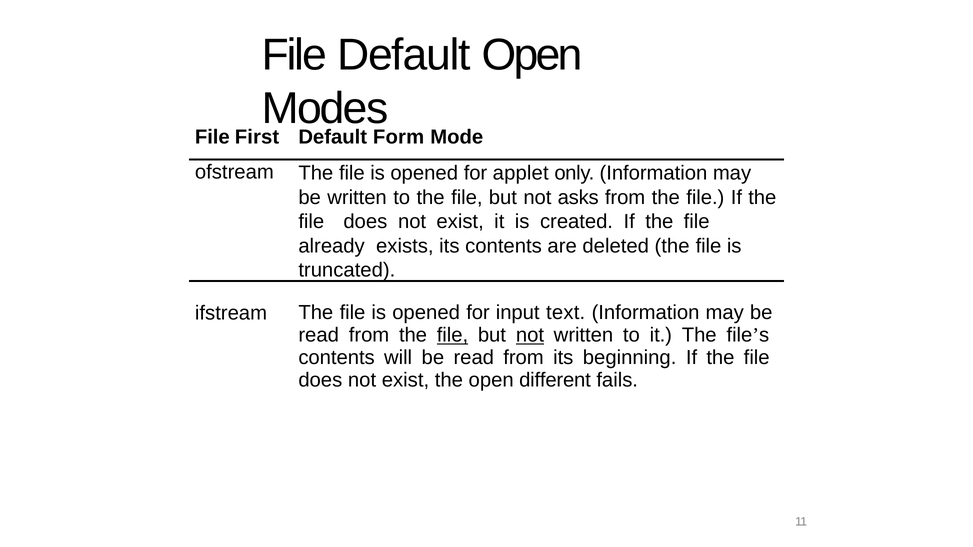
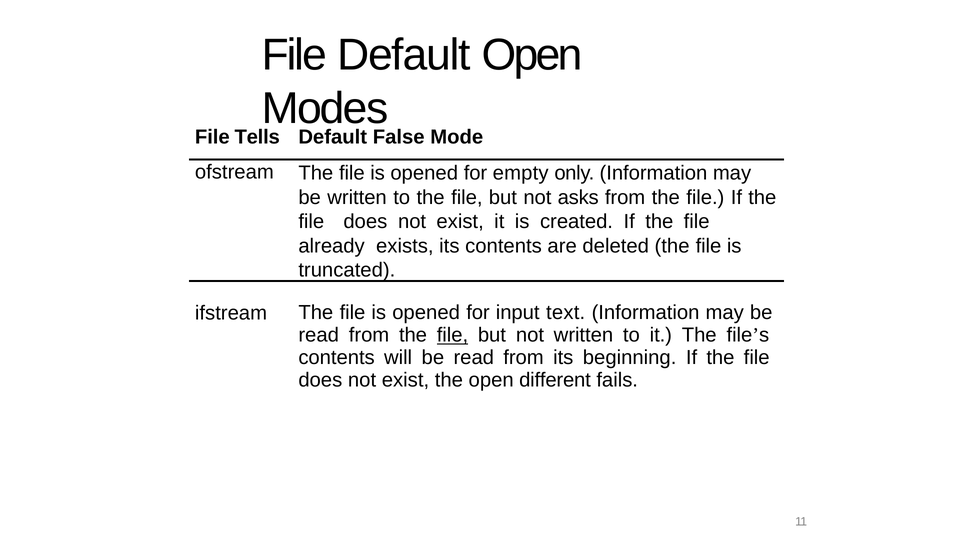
First: First -> Tells (257, 137)
Form: Form -> False (399, 137)
applet: applet -> empty (521, 173)
not underline: present -> none (530, 335)
